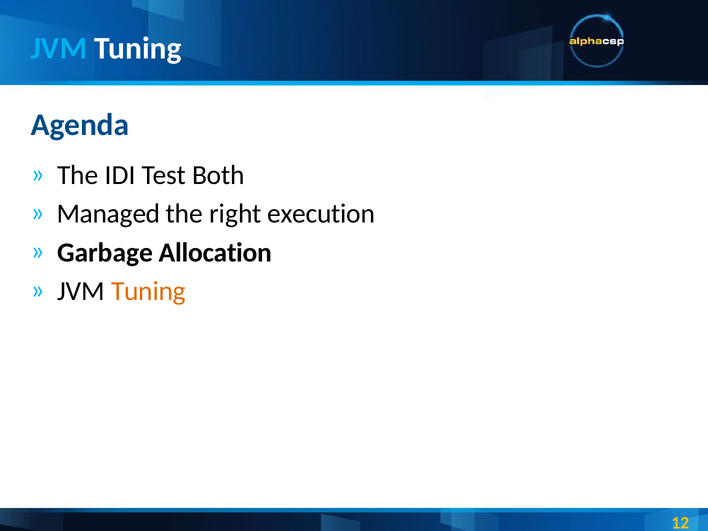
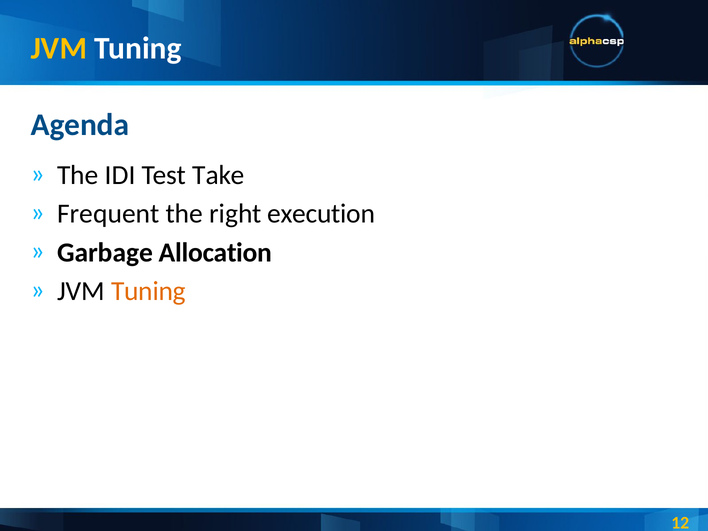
JVM colour: light blue -> yellow (59, 48)
Both: Both -> Take (218, 175)
Managed: Managed -> Frequent (108, 214)
